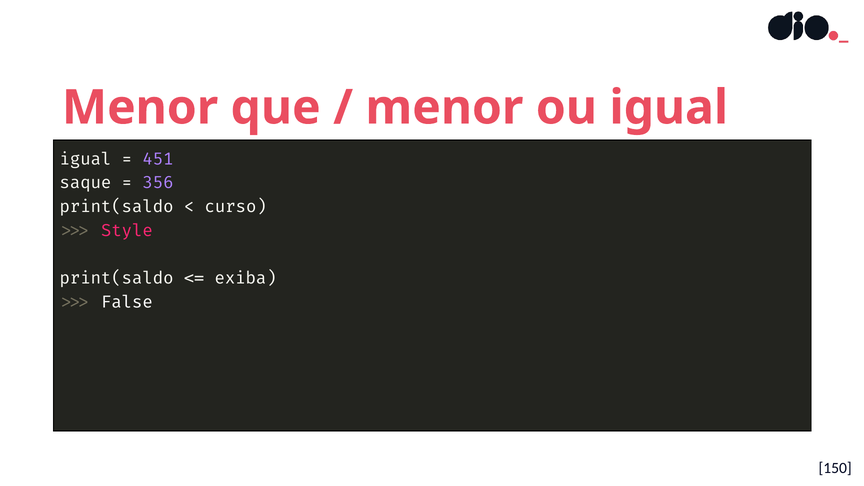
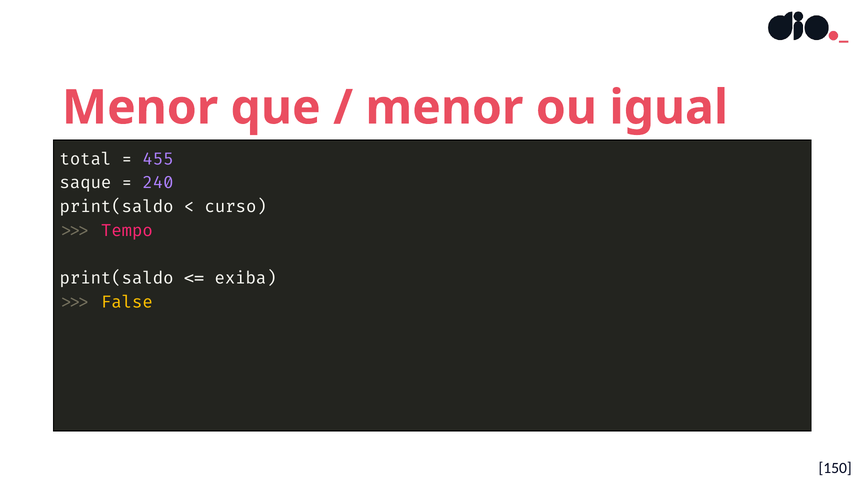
igual: igual -> total (85, 159)
451: 451 -> 455 (158, 159)
356: 356 -> 240 (158, 183)
Style: Style -> Tempo (127, 231)
False colour: white -> yellow (127, 302)
